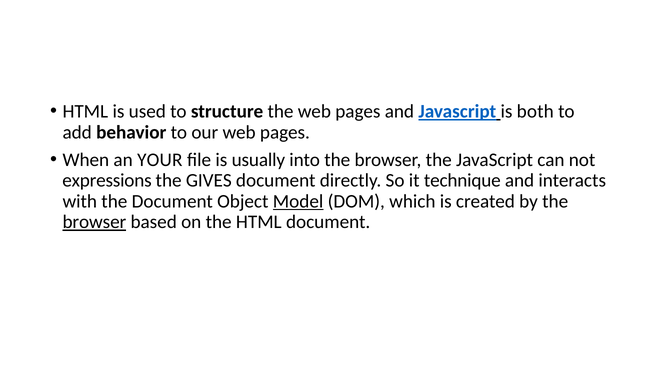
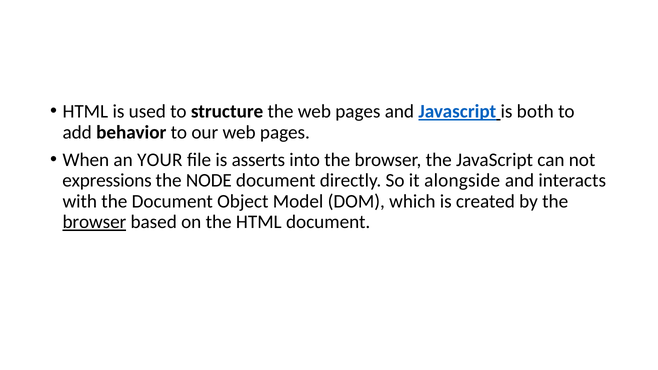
usually: usually -> asserts (258, 160)
GIVES: GIVES -> NODE (209, 181)
technique: technique -> alongside (462, 181)
Model underline: present -> none (298, 201)
